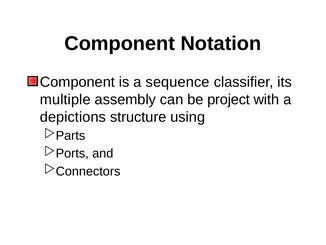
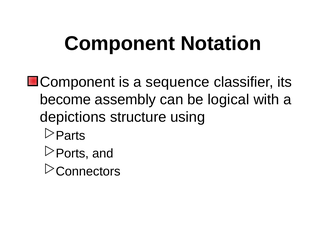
multiple: multiple -> become (65, 99)
project: project -> logical (228, 99)
